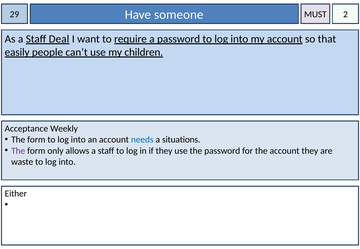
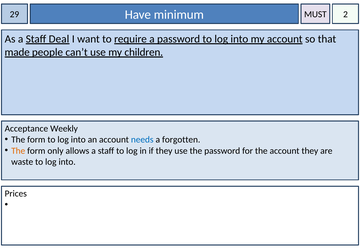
someone: someone -> minimum (179, 15)
easily: easily -> made (17, 52)
situations: situations -> forgotten (181, 140)
The colour: purple -> orange (18, 151)
Either: Either -> Prices (16, 194)
